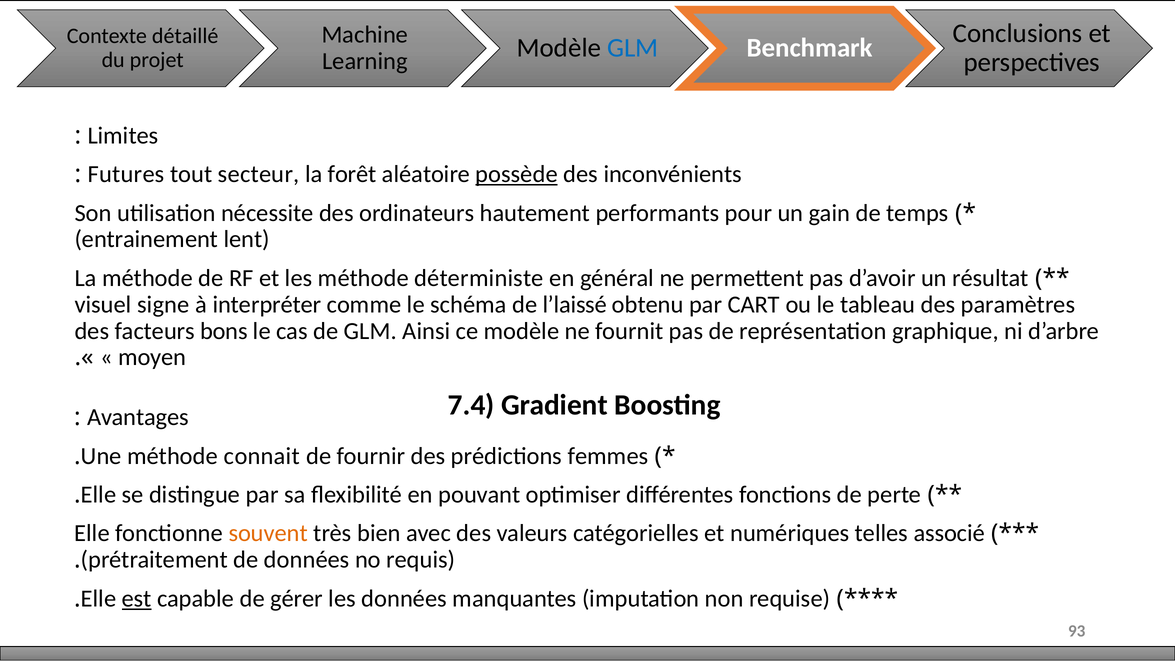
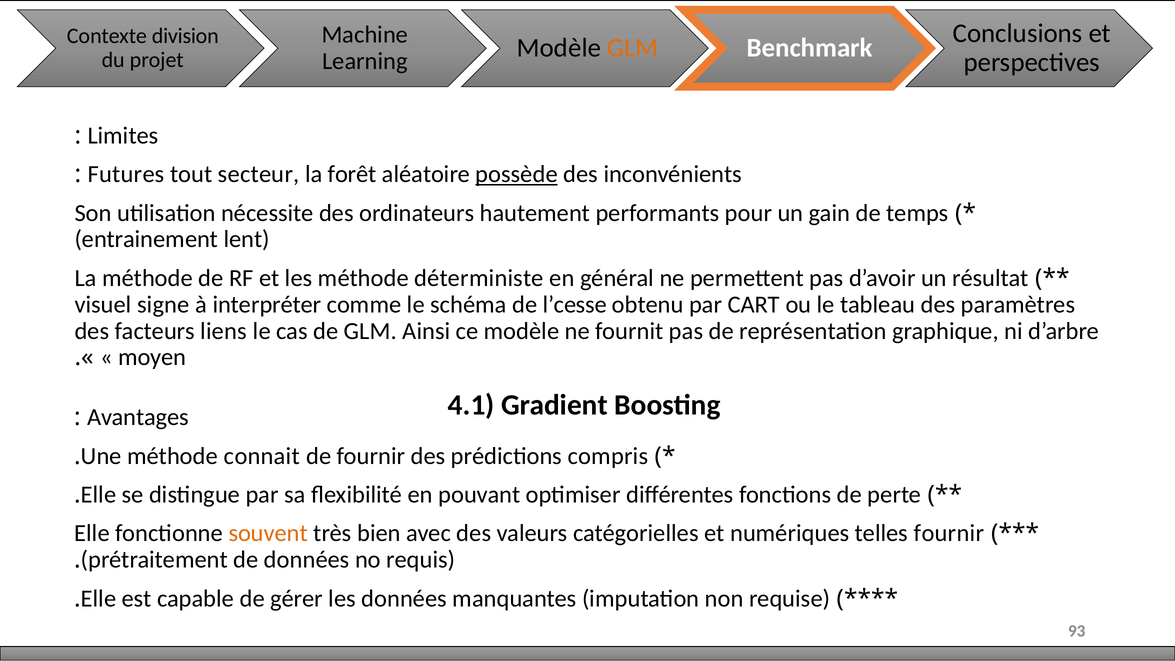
détaillé: détaillé -> division (185, 36)
GLM colour: blue -> orange (633, 48)
l’laissé: l’laissé -> l’cesse (575, 304)
bons: bons -> liens (224, 331)
7.4: 7.4 -> 4.1 (471, 405)
femmes: femmes -> compris (608, 456)
telles associé: associé -> fournir (949, 533)
est underline: present -> none (137, 598)
